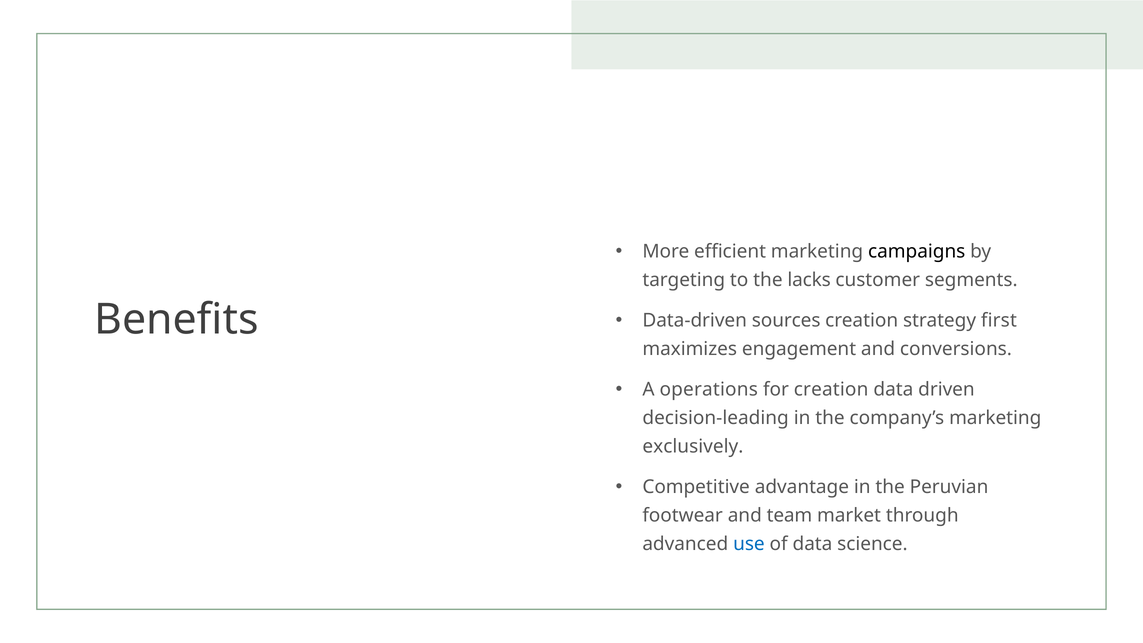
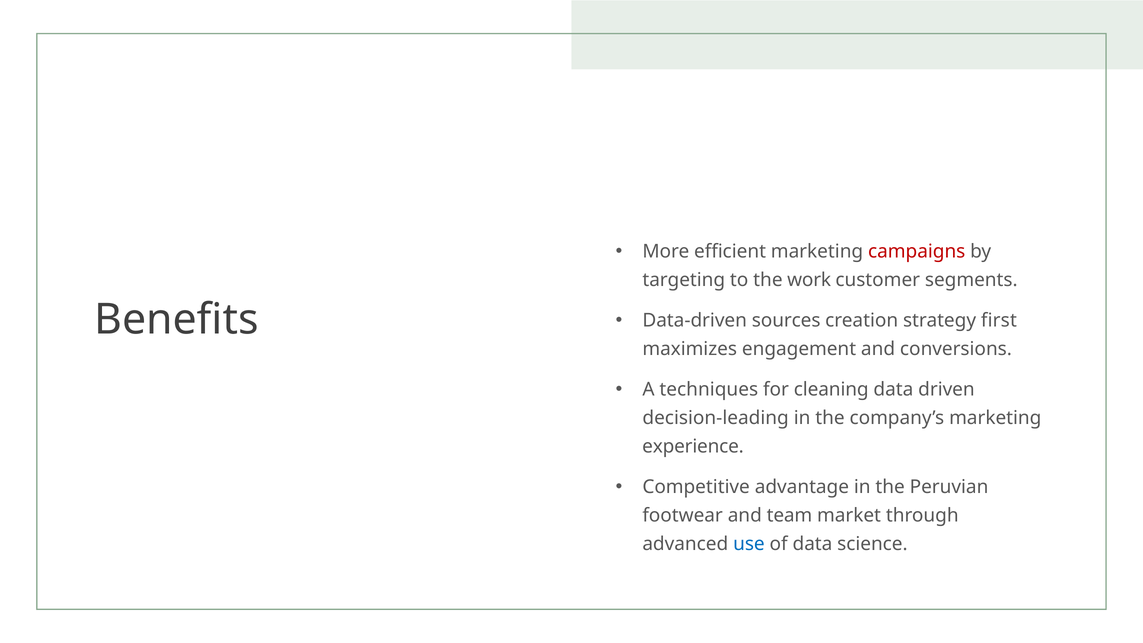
campaigns colour: black -> red (917, 251)
lacks: lacks -> work (809, 280)
operations: operations -> techniques (709, 389)
for creation: creation -> cleaning (831, 389)
exclusively: exclusively -> experience (693, 446)
